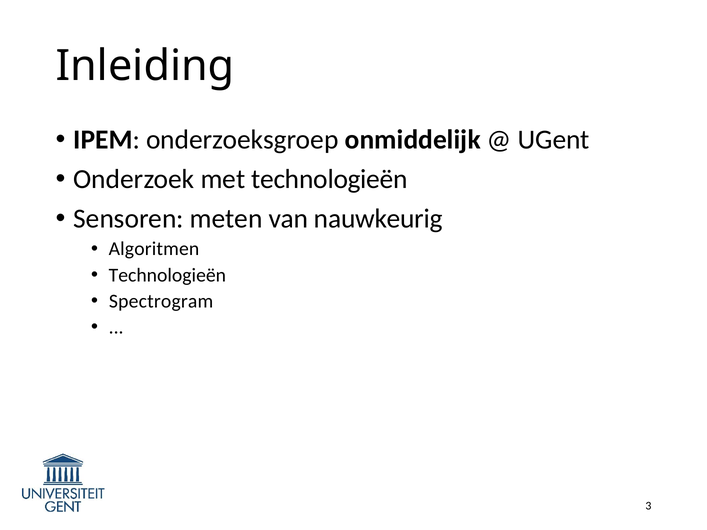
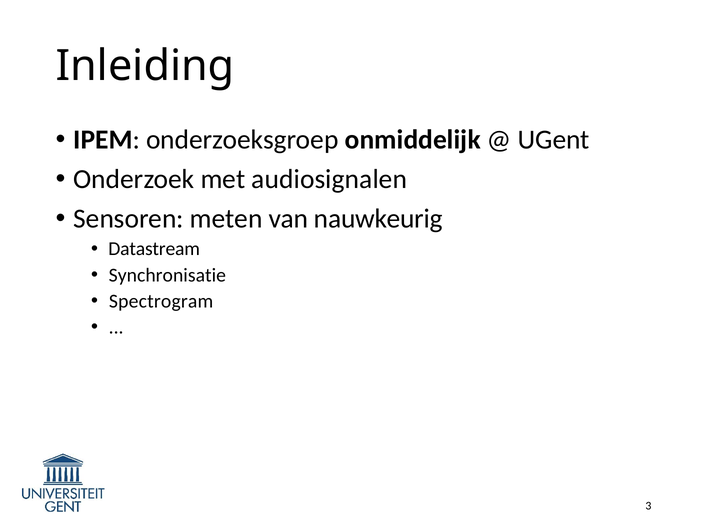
met technologieën: technologieën -> audiosignalen (329, 179)
Algoritmen: Algoritmen -> Datastream (154, 249)
Technologieën: Technologieën -> Synchronisatie (167, 275)
